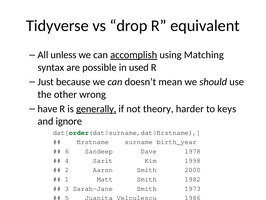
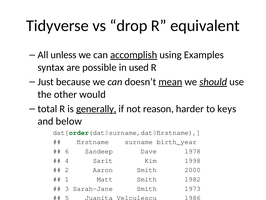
Matching: Matching -> Examples (204, 55)
mean underline: none -> present (170, 82)
should underline: none -> present (213, 82)
wrong: wrong -> would (93, 94)
have: have -> total (47, 109)
theory: theory -> reason (158, 109)
ignore: ignore -> below (69, 121)
